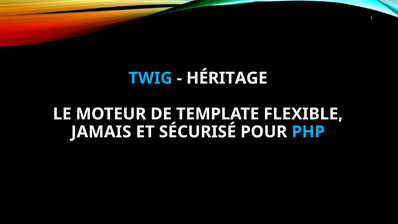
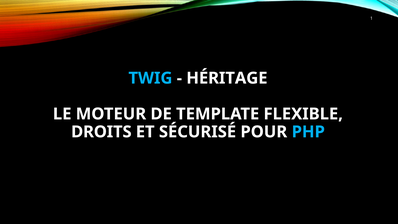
JAMAIS: JAMAIS -> DROITS (101, 132)
